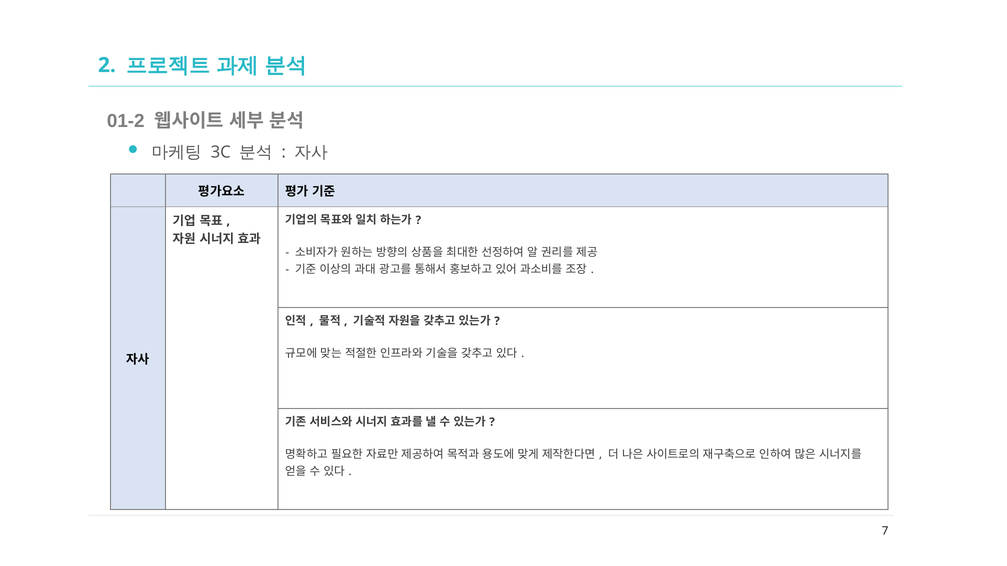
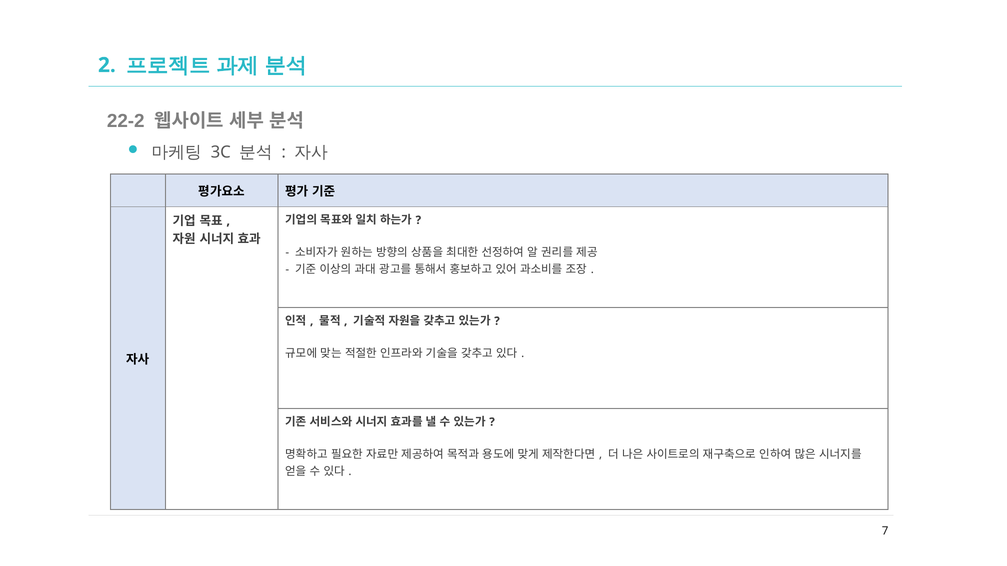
01-2: 01-2 -> 22-2 (126, 121)
